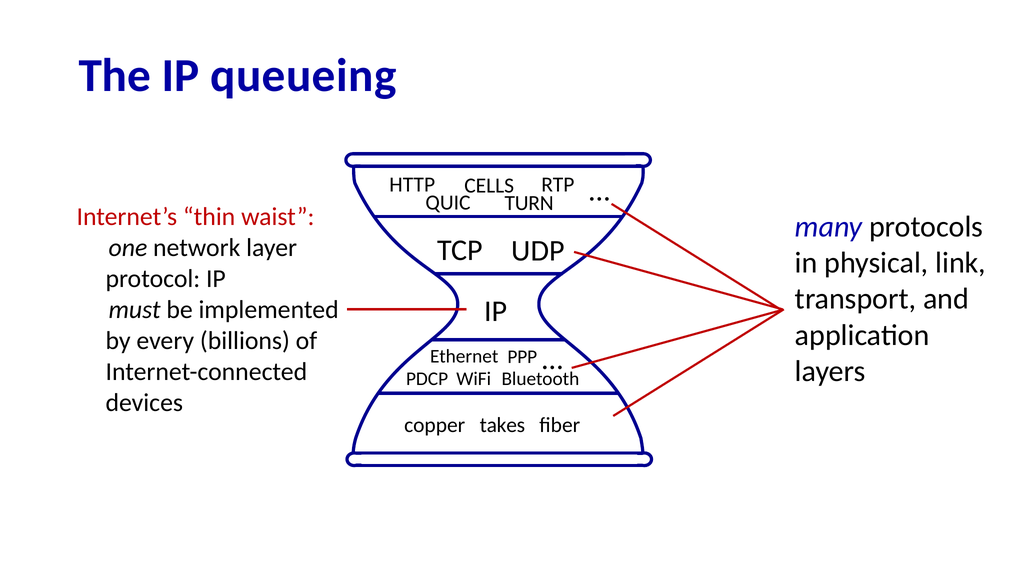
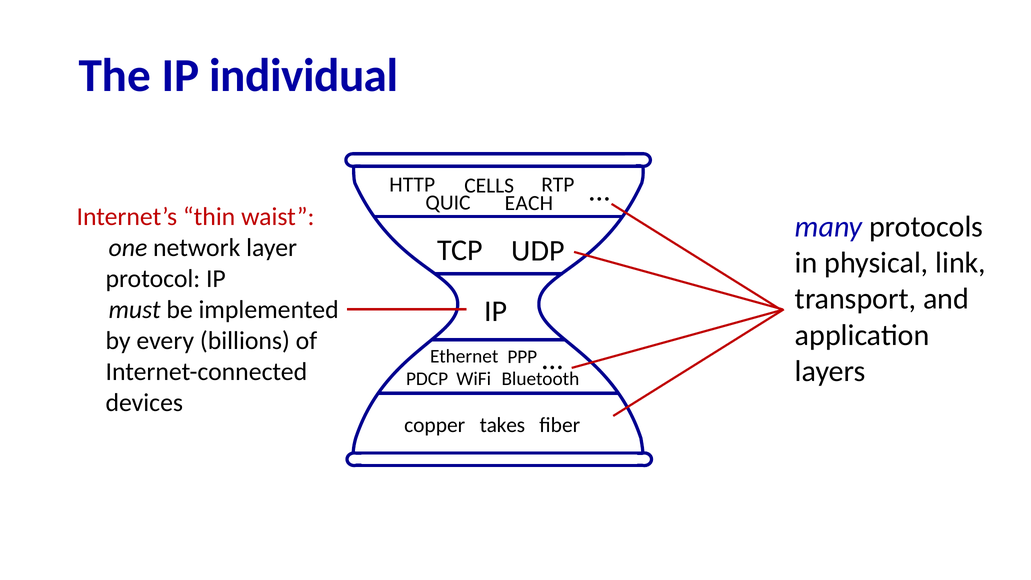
queueing: queueing -> individual (304, 76)
TURN: TURN -> EACH (529, 203)
